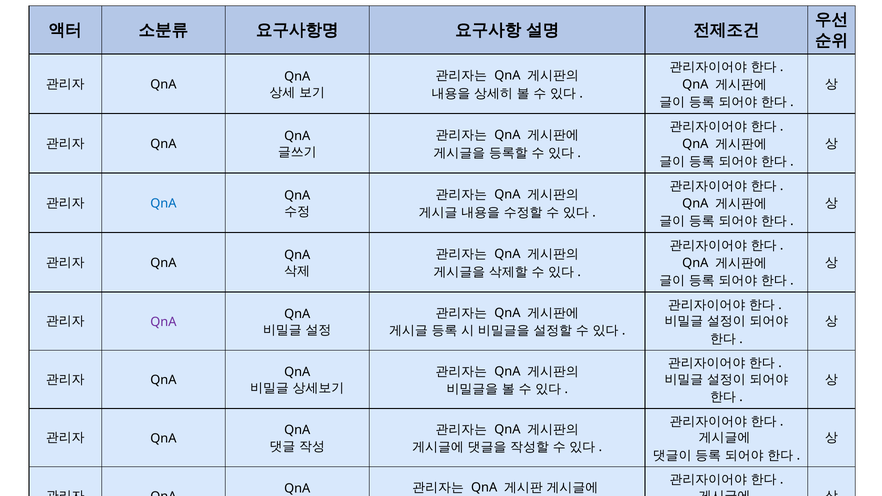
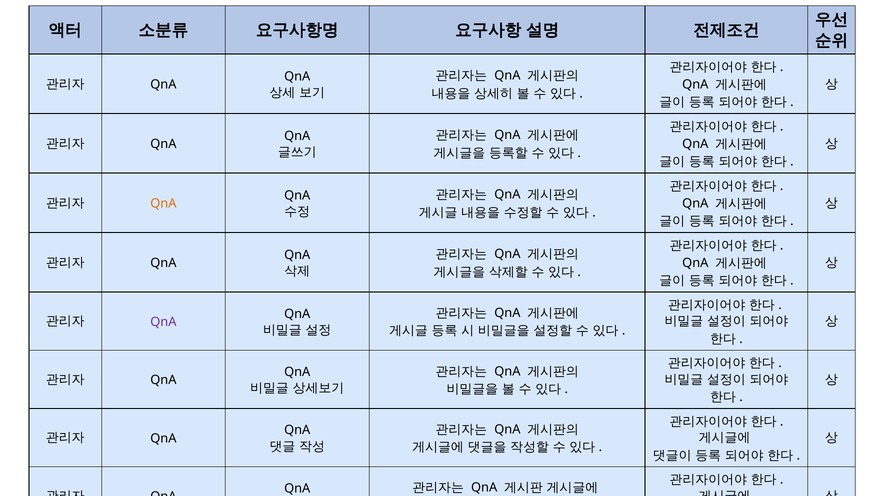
QnA colour: blue -> orange (163, 204)
